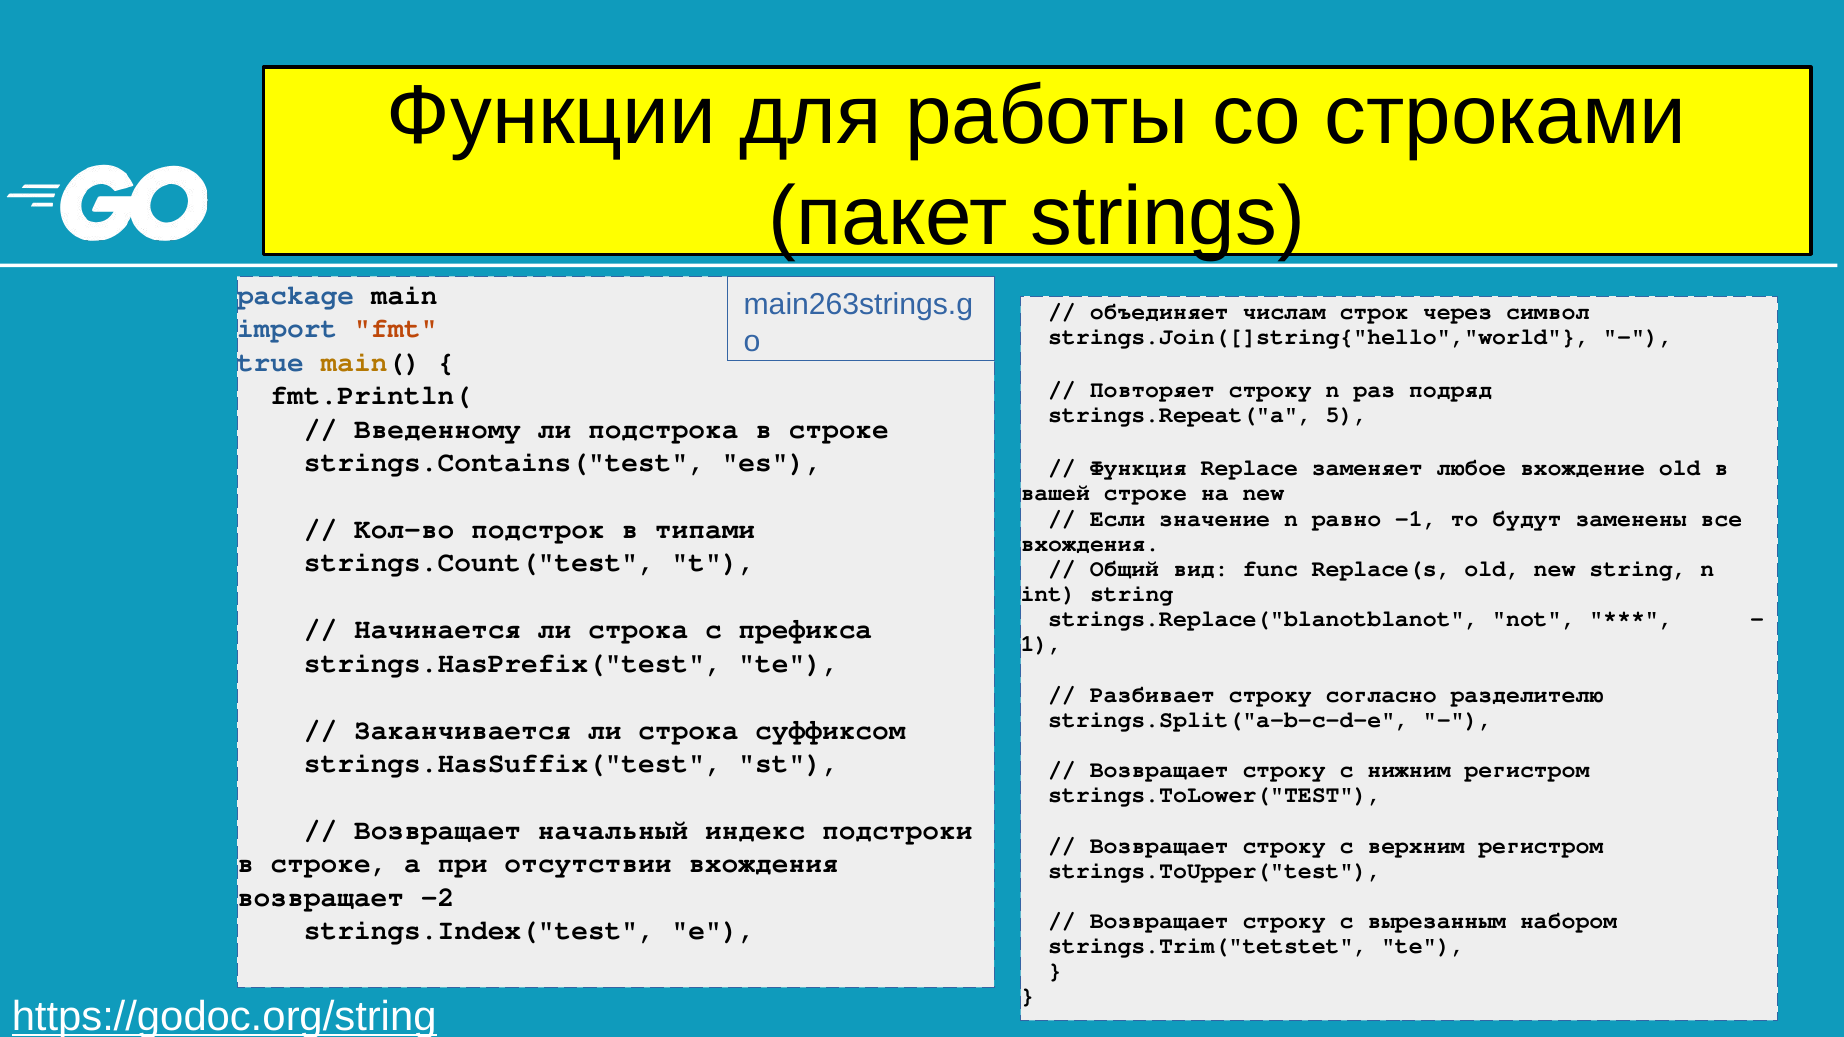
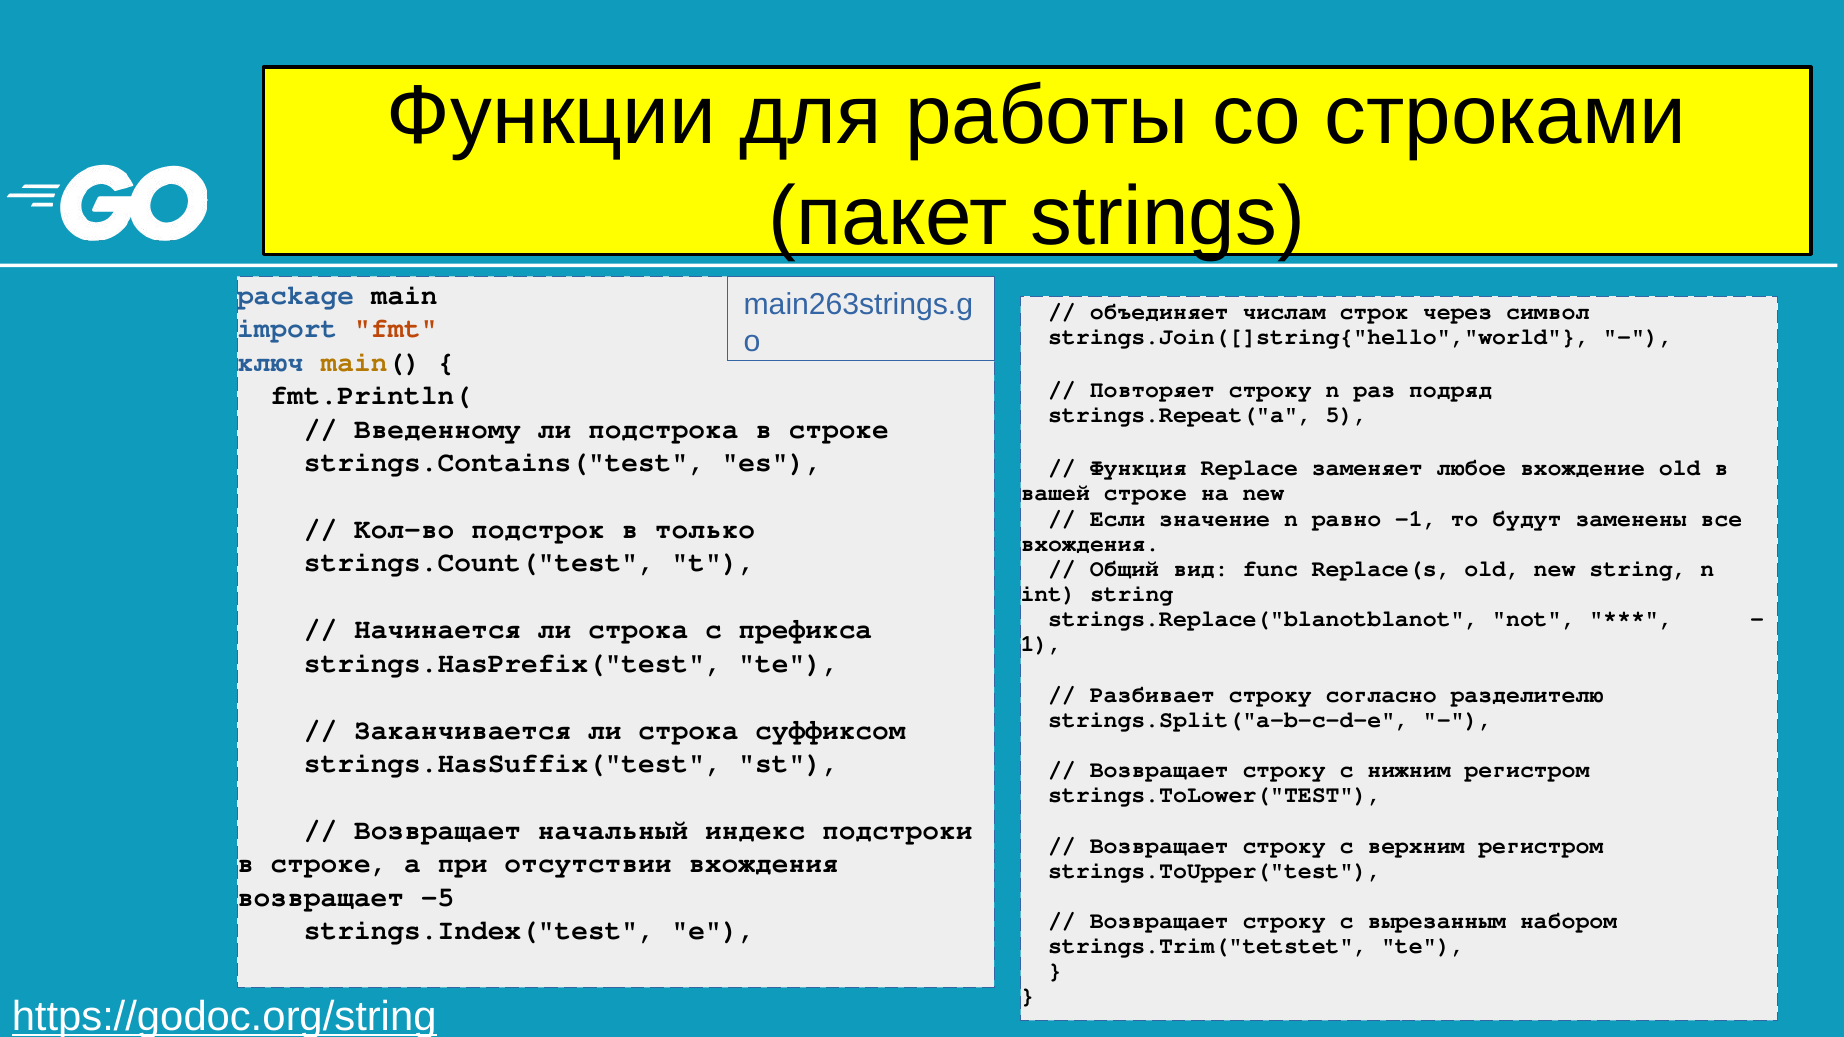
true: true -> ключ (270, 362)
типами: типами -> только (705, 529)
-2: -2 -> -5 (438, 897)
